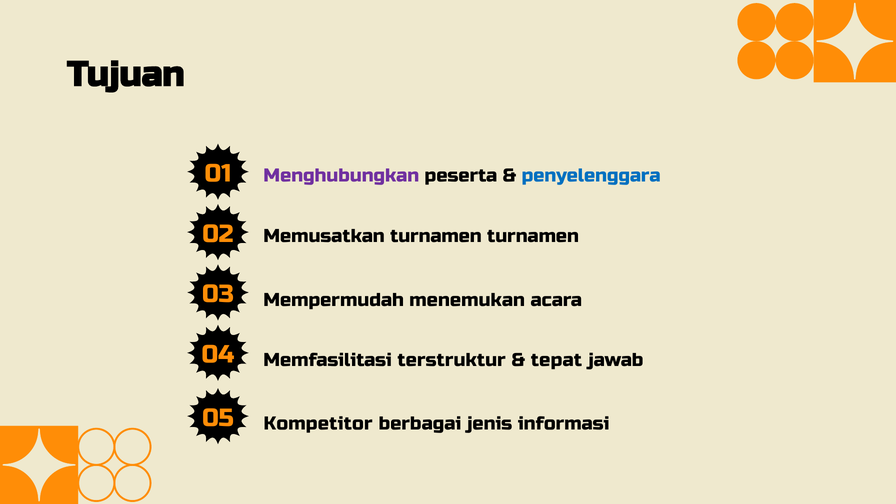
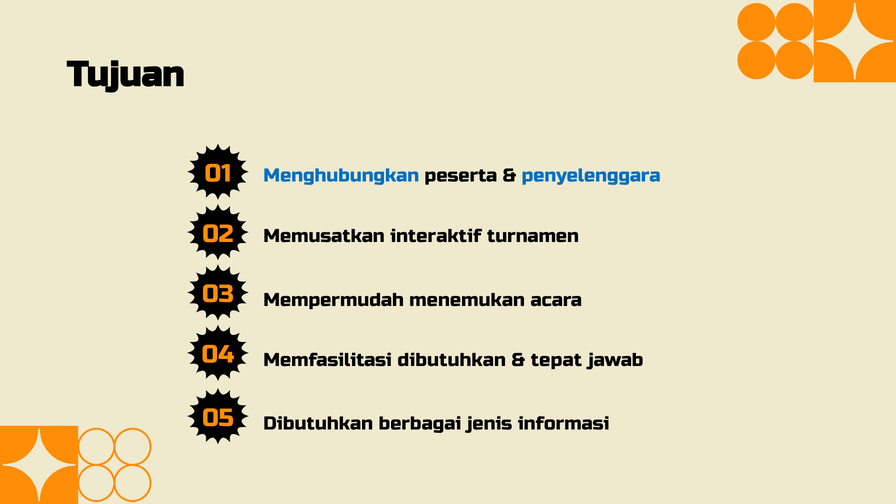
Menghubungkan colour: purple -> blue (341, 175)
Memusatkan turnamen: turnamen -> interaktif (436, 236)
Memfasilitasi terstruktur: terstruktur -> dibutuhkan (452, 360)
Kompetitor: Kompetitor -> Dibutuhkan (318, 424)
